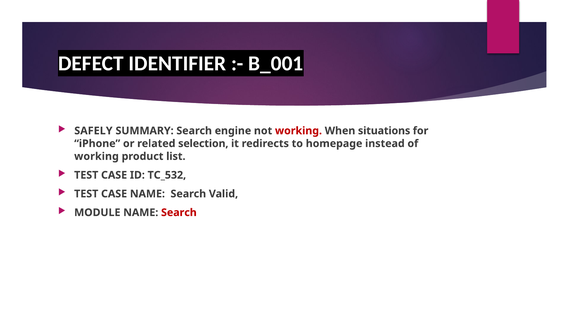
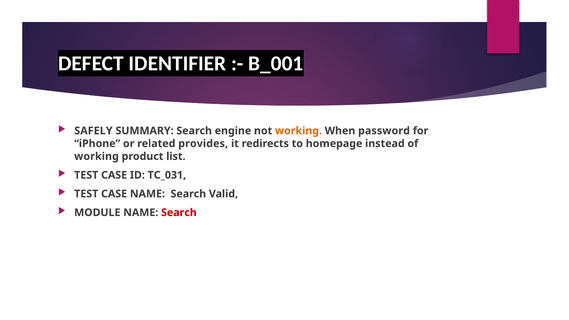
working colour: red -> orange (298, 131)
situations: situations -> password (384, 131)
selection: selection -> provides (203, 144)
TC_532: TC_532 -> TC_031 (167, 175)
